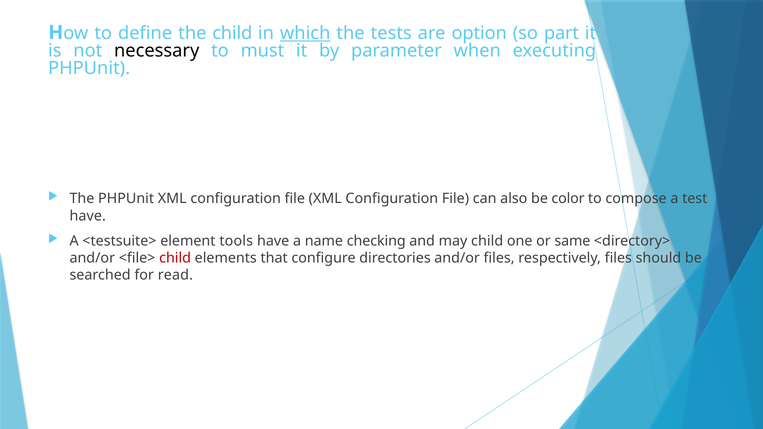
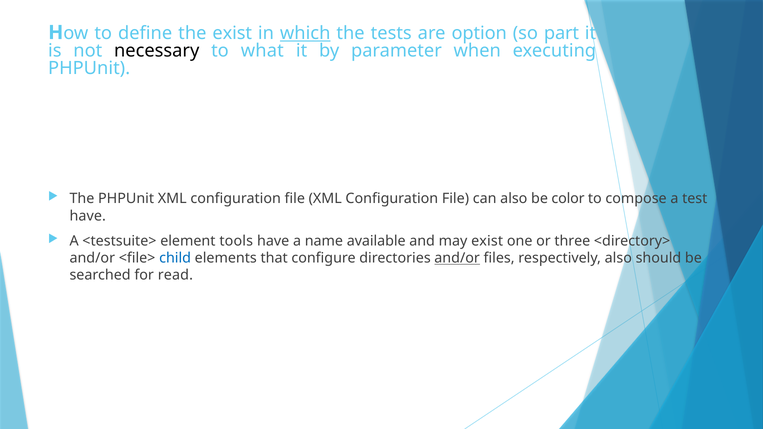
the child: child -> exist (232, 33)
must: must -> what (262, 51)
checking: checking -> available (376, 241)
may child: child -> exist (487, 241)
same: same -> three (572, 241)
child colour: red -> blue (175, 258)
and/or underline: none -> present (457, 258)
respectively files: files -> also (618, 258)
